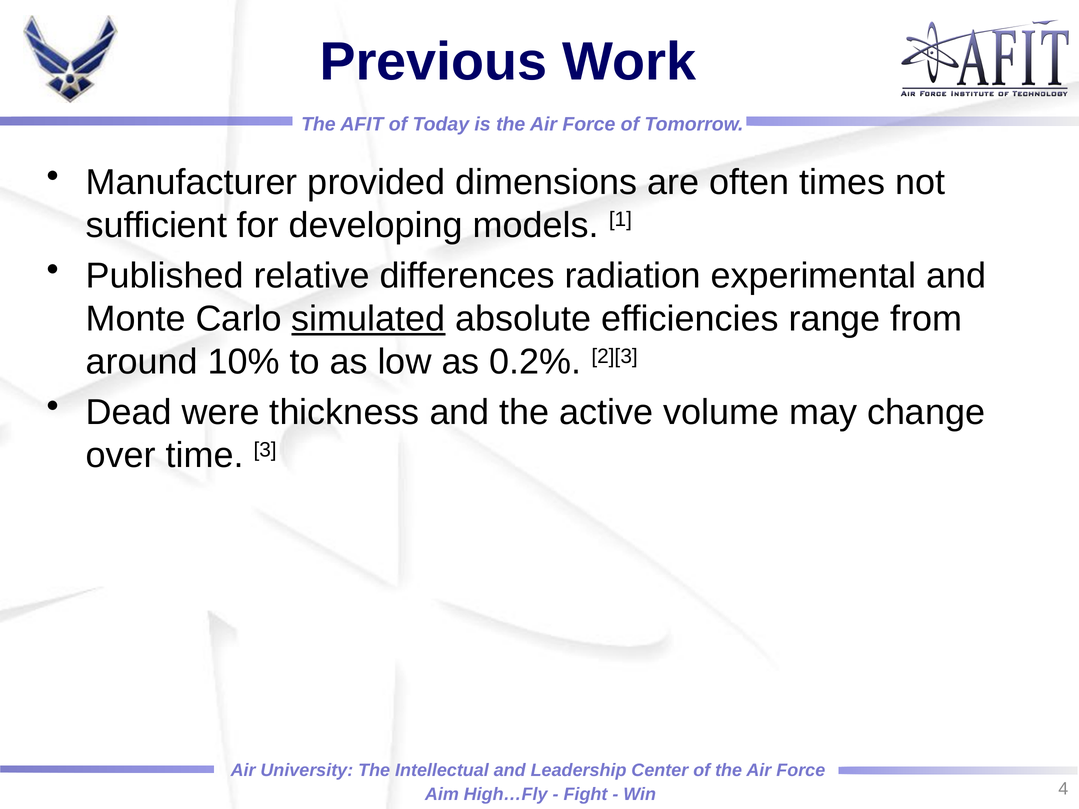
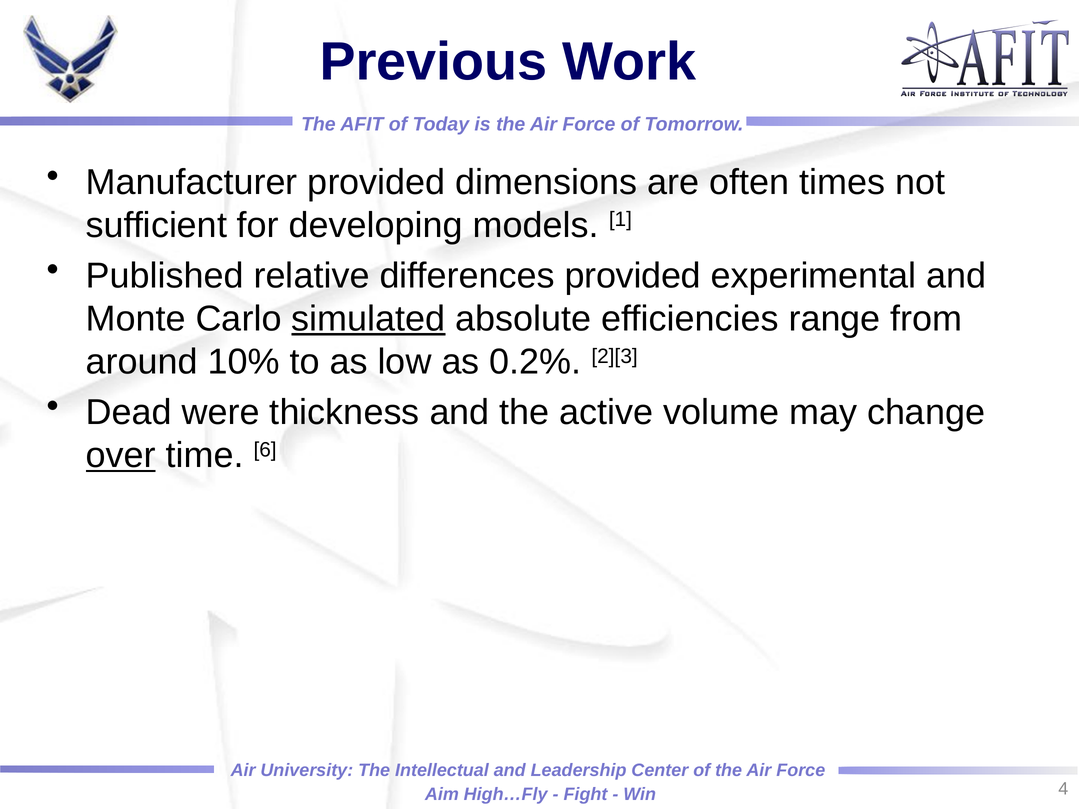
differences radiation: radiation -> provided (633, 276)
over underline: none -> present (121, 456)
3: 3 -> 6 (265, 450)
